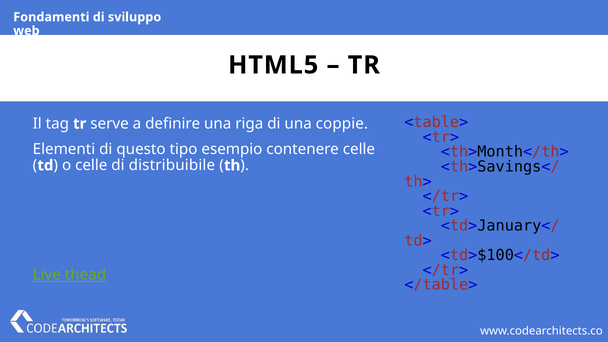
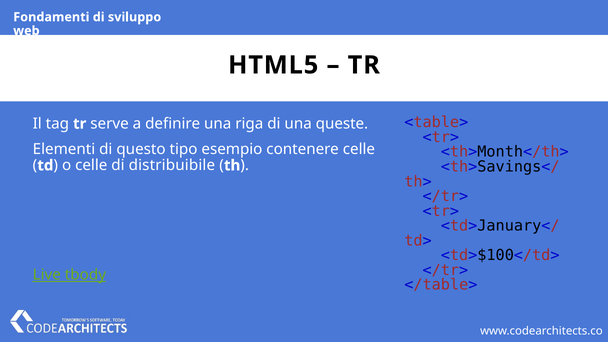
coppie: coppie -> queste (342, 124)
thead: thead -> tbody (85, 275)
